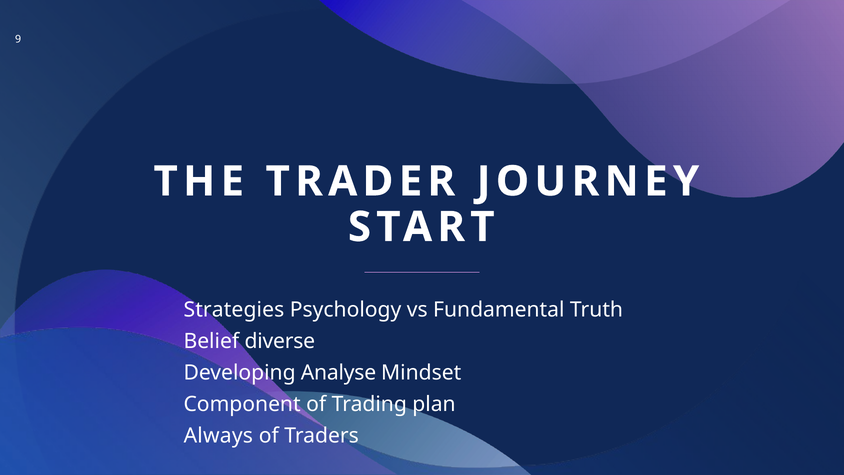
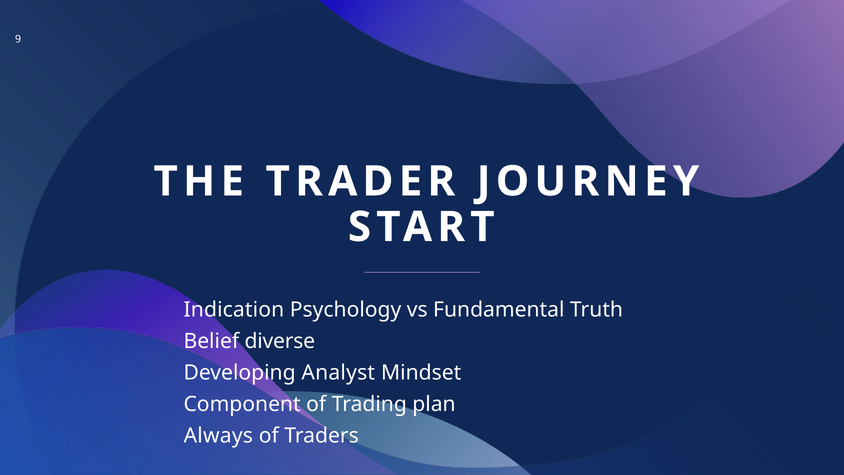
Strategies: Strategies -> Indication (234, 309)
Analyse: Analyse -> Analyst (338, 373)
